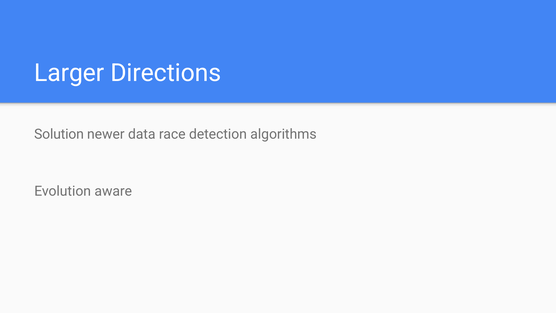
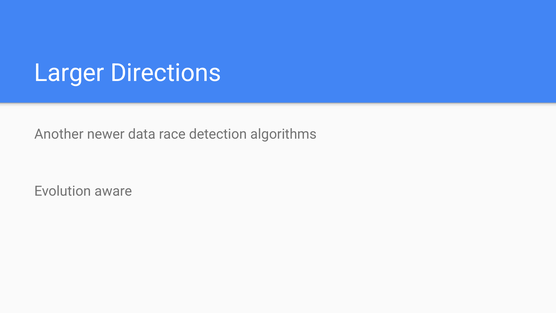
Solution: Solution -> Another (59, 134)
